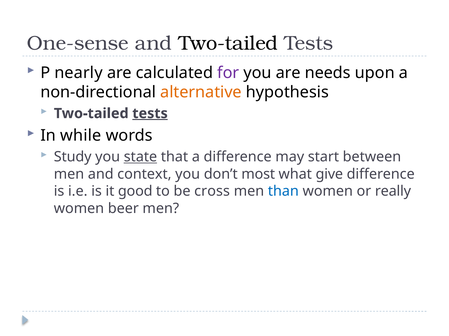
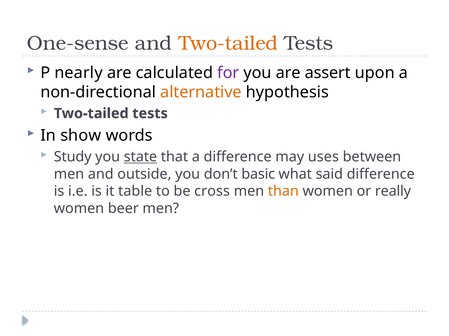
Two-tailed colour: black -> orange (228, 43)
needs: needs -> assert (328, 73)
tests underline: present -> none (150, 114)
while: while -> show (81, 136)
start: start -> uses (323, 157)
context: context -> outside (144, 174)
most: most -> basic (258, 174)
give: give -> said (329, 174)
good: good -> table (135, 192)
than colour: blue -> orange (283, 192)
